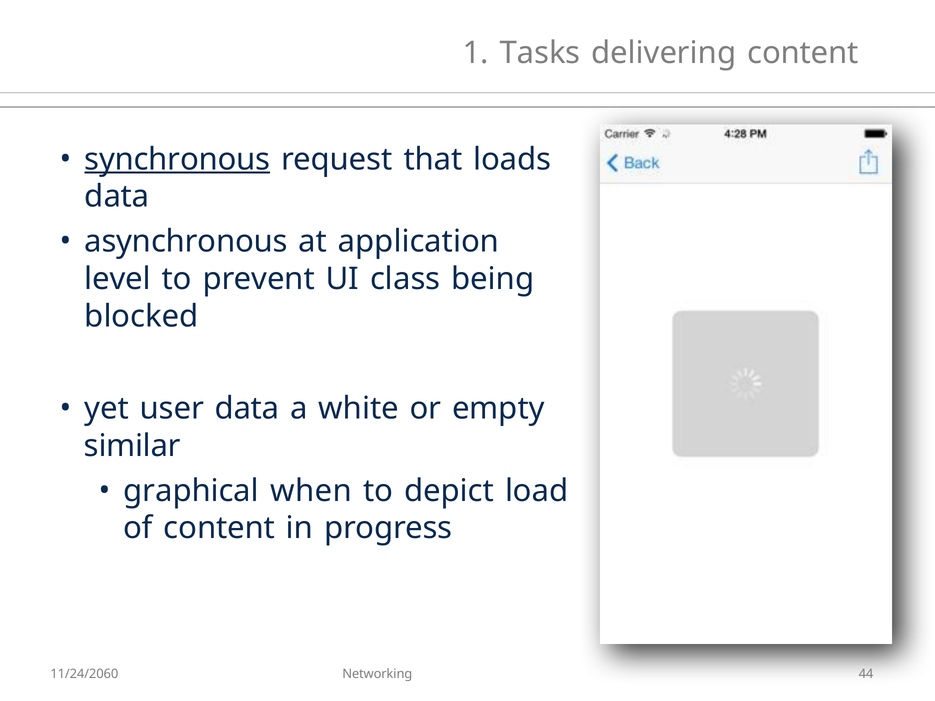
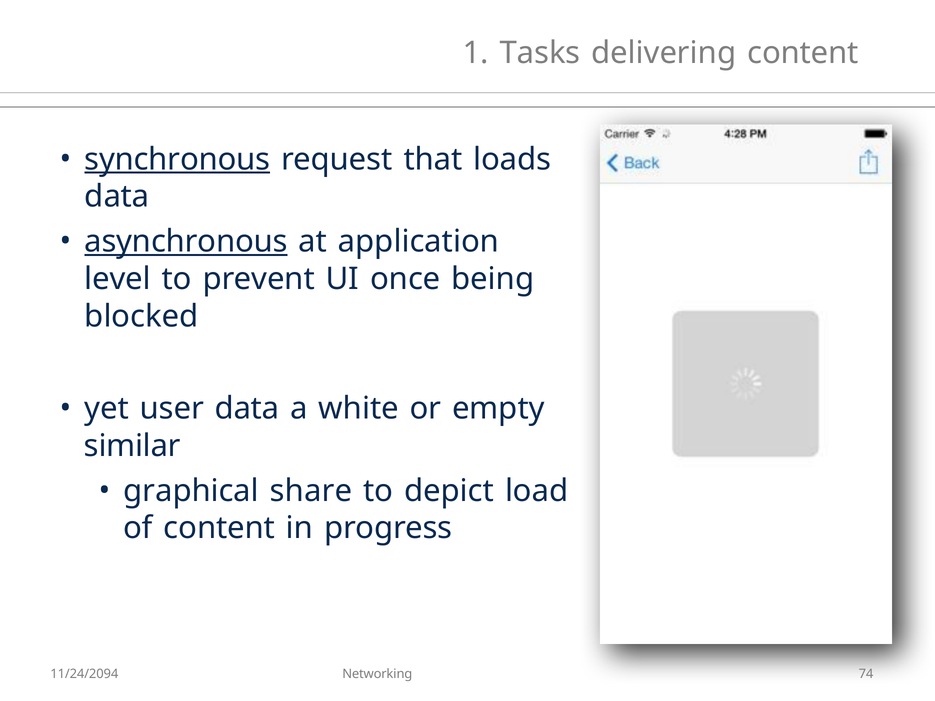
asynchronous underline: none -> present (186, 242)
class: class -> once (405, 279)
when: when -> share (311, 491)
11/24/2060: 11/24/2060 -> 11/24/2094 (84, 674)
44: 44 -> 74 (866, 674)
